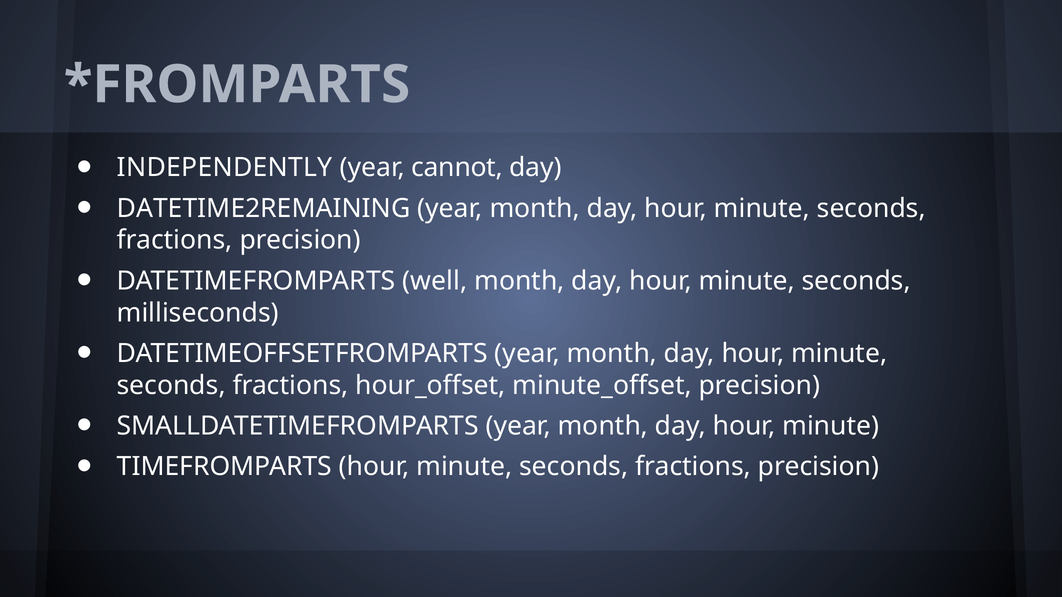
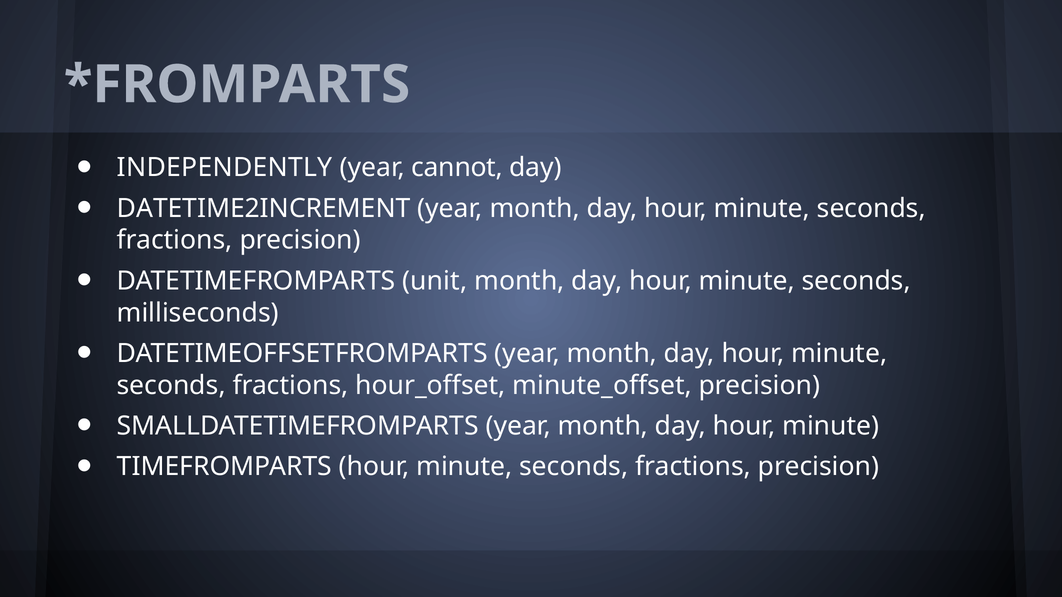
DATETIME2REMAINING: DATETIME2REMAINING -> DATETIME2INCREMENT (264, 209)
well: well -> unit (435, 281)
